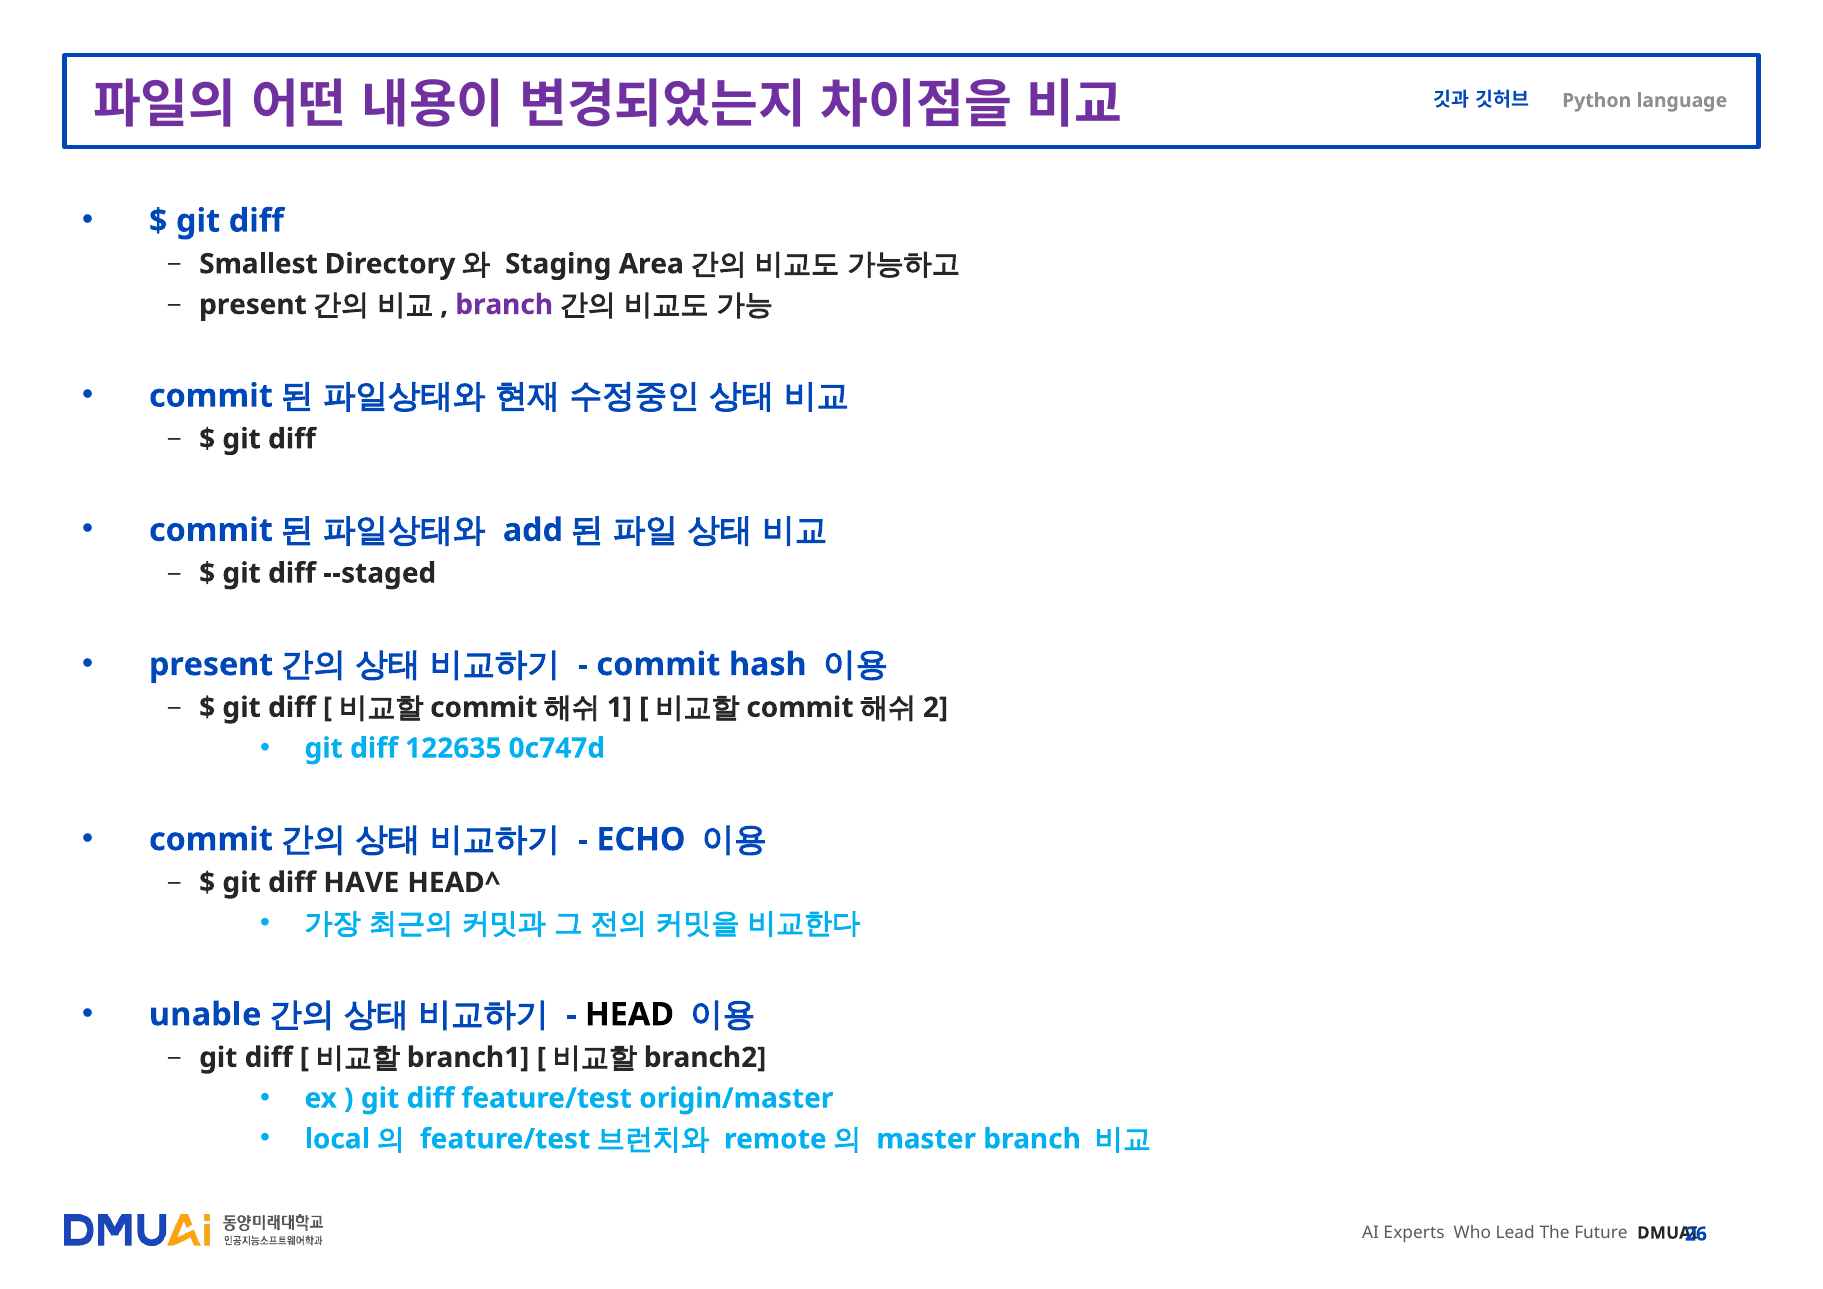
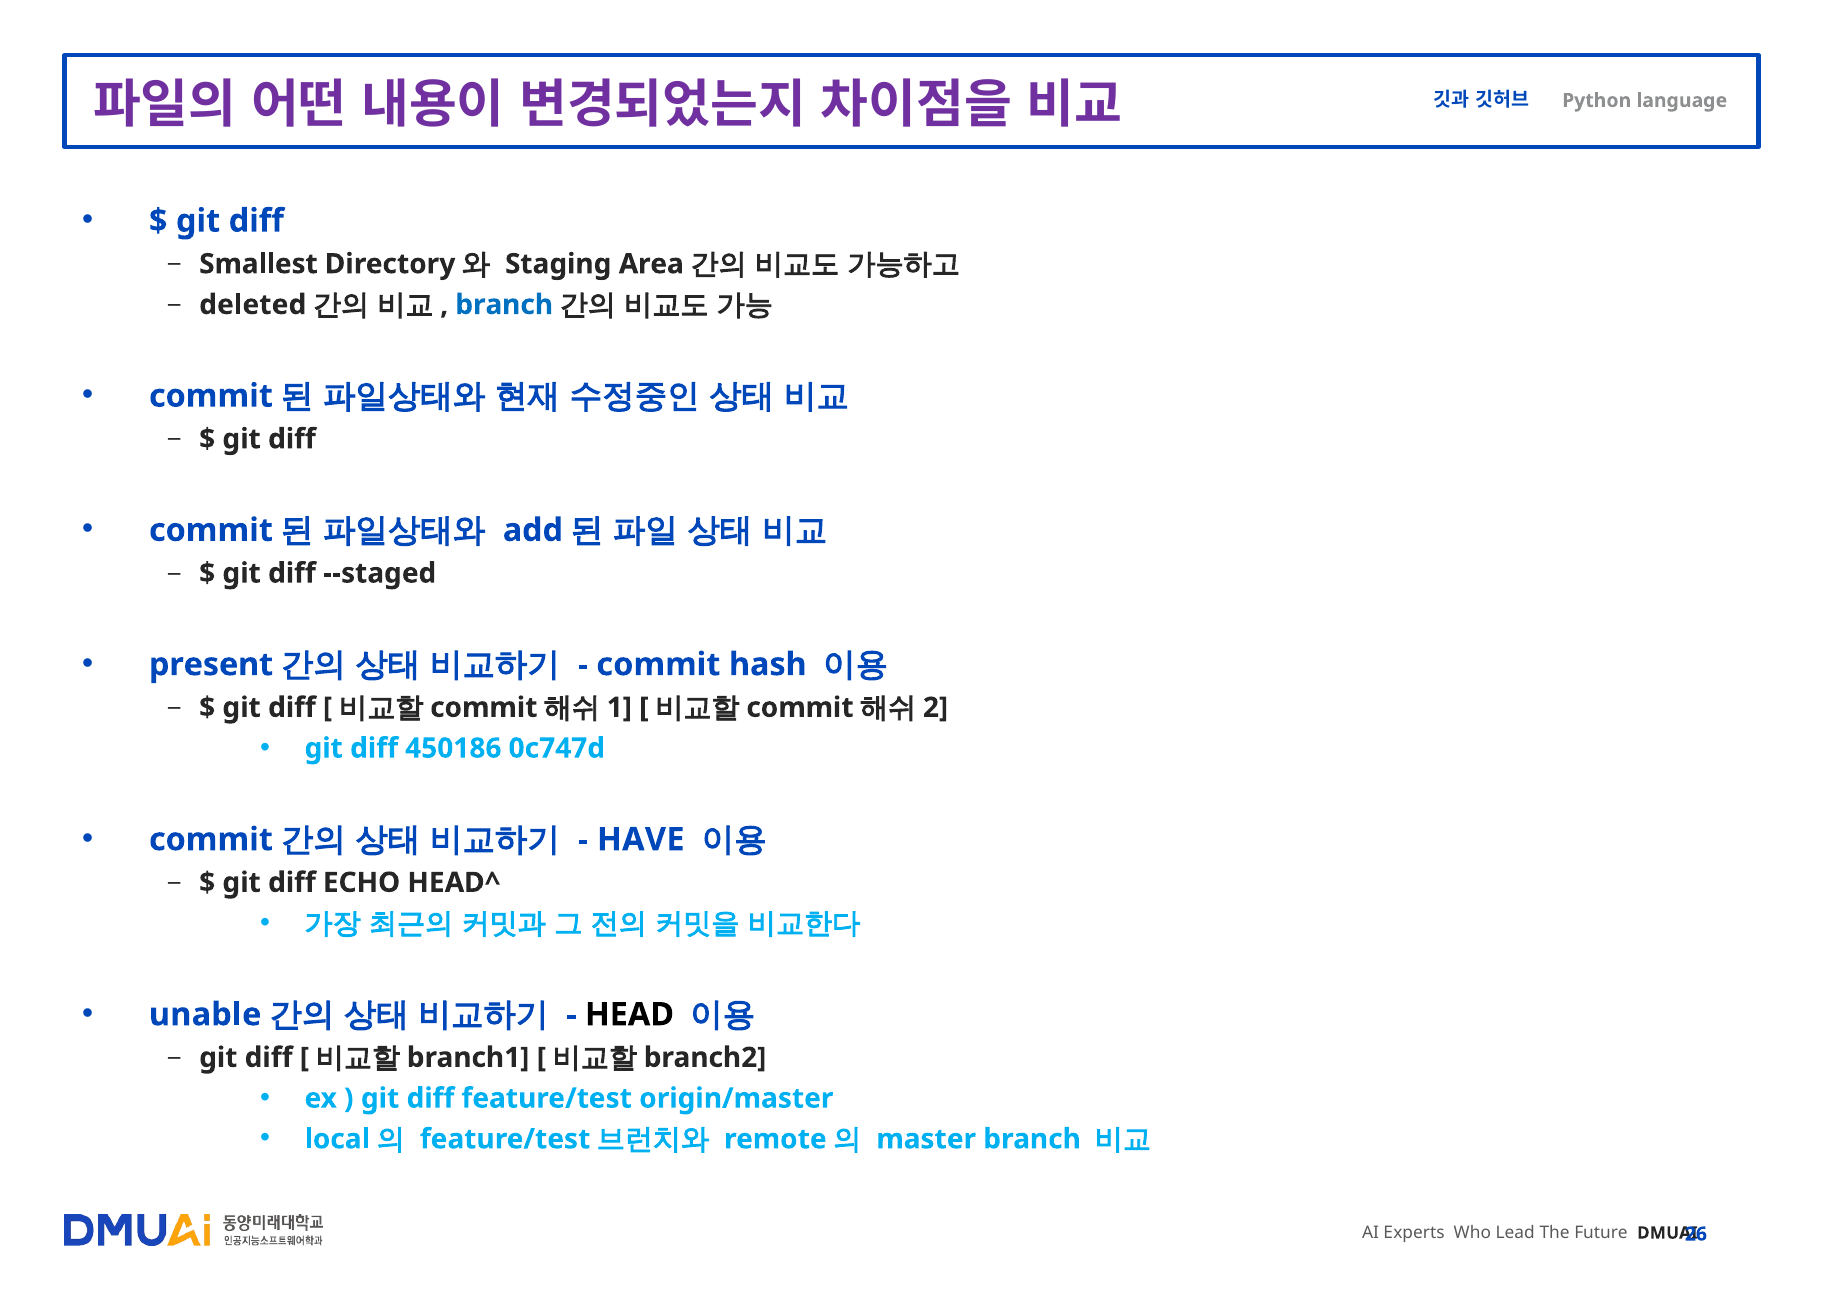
present: present -> deleted (253, 305)
branch colour: purple -> blue (504, 305)
122635: 122635 -> 450186 (453, 748)
ECHO: ECHO -> HAVE (641, 840)
HAVE: HAVE -> ECHO (362, 883)
